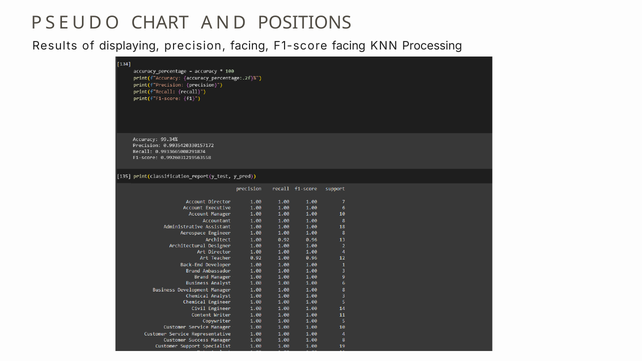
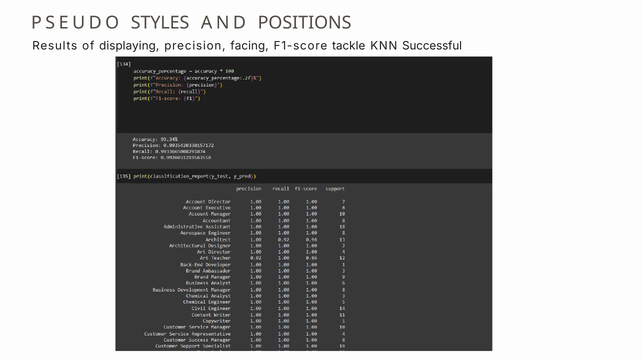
CHART: CHART -> STYLES (160, 23)
F1-score facing: facing -> tackle (349, 46)
Processing: Processing -> Successful (432, 46)
